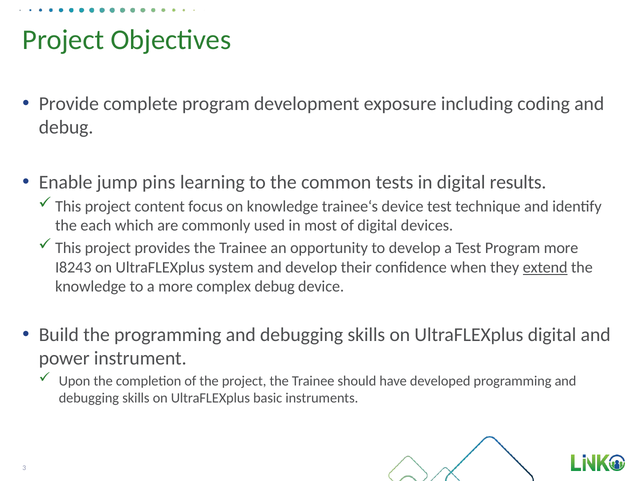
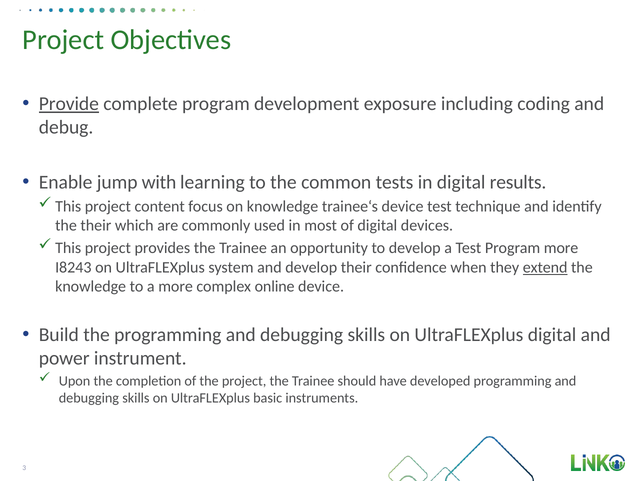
Provide underline: none -> present (69, 104)
pins: pins -> with (159, 182)
the each: each -> their (96, 226)
complex debug: debug -> online (275, 286)
